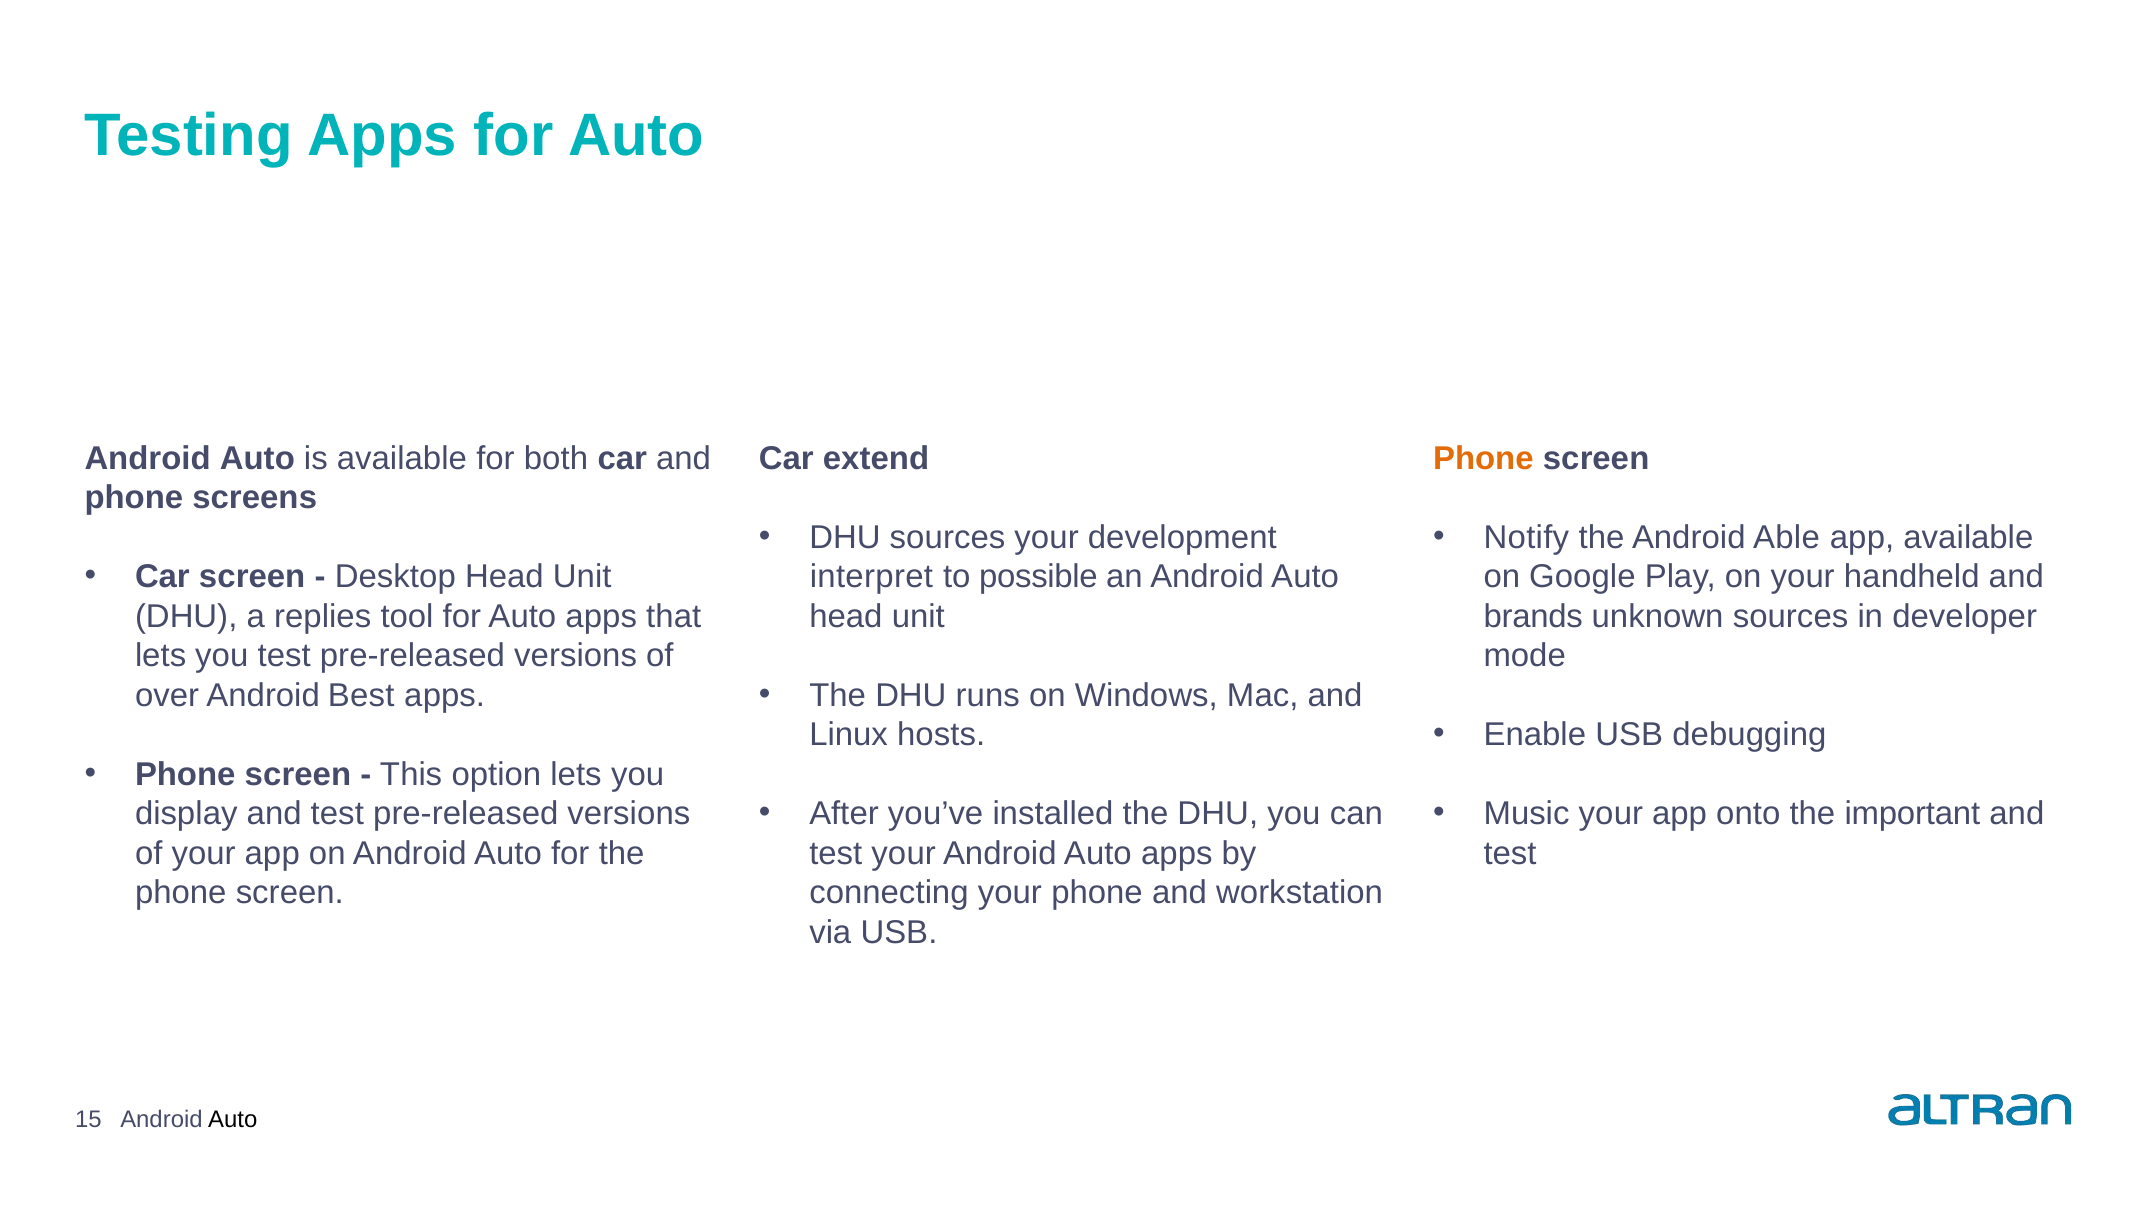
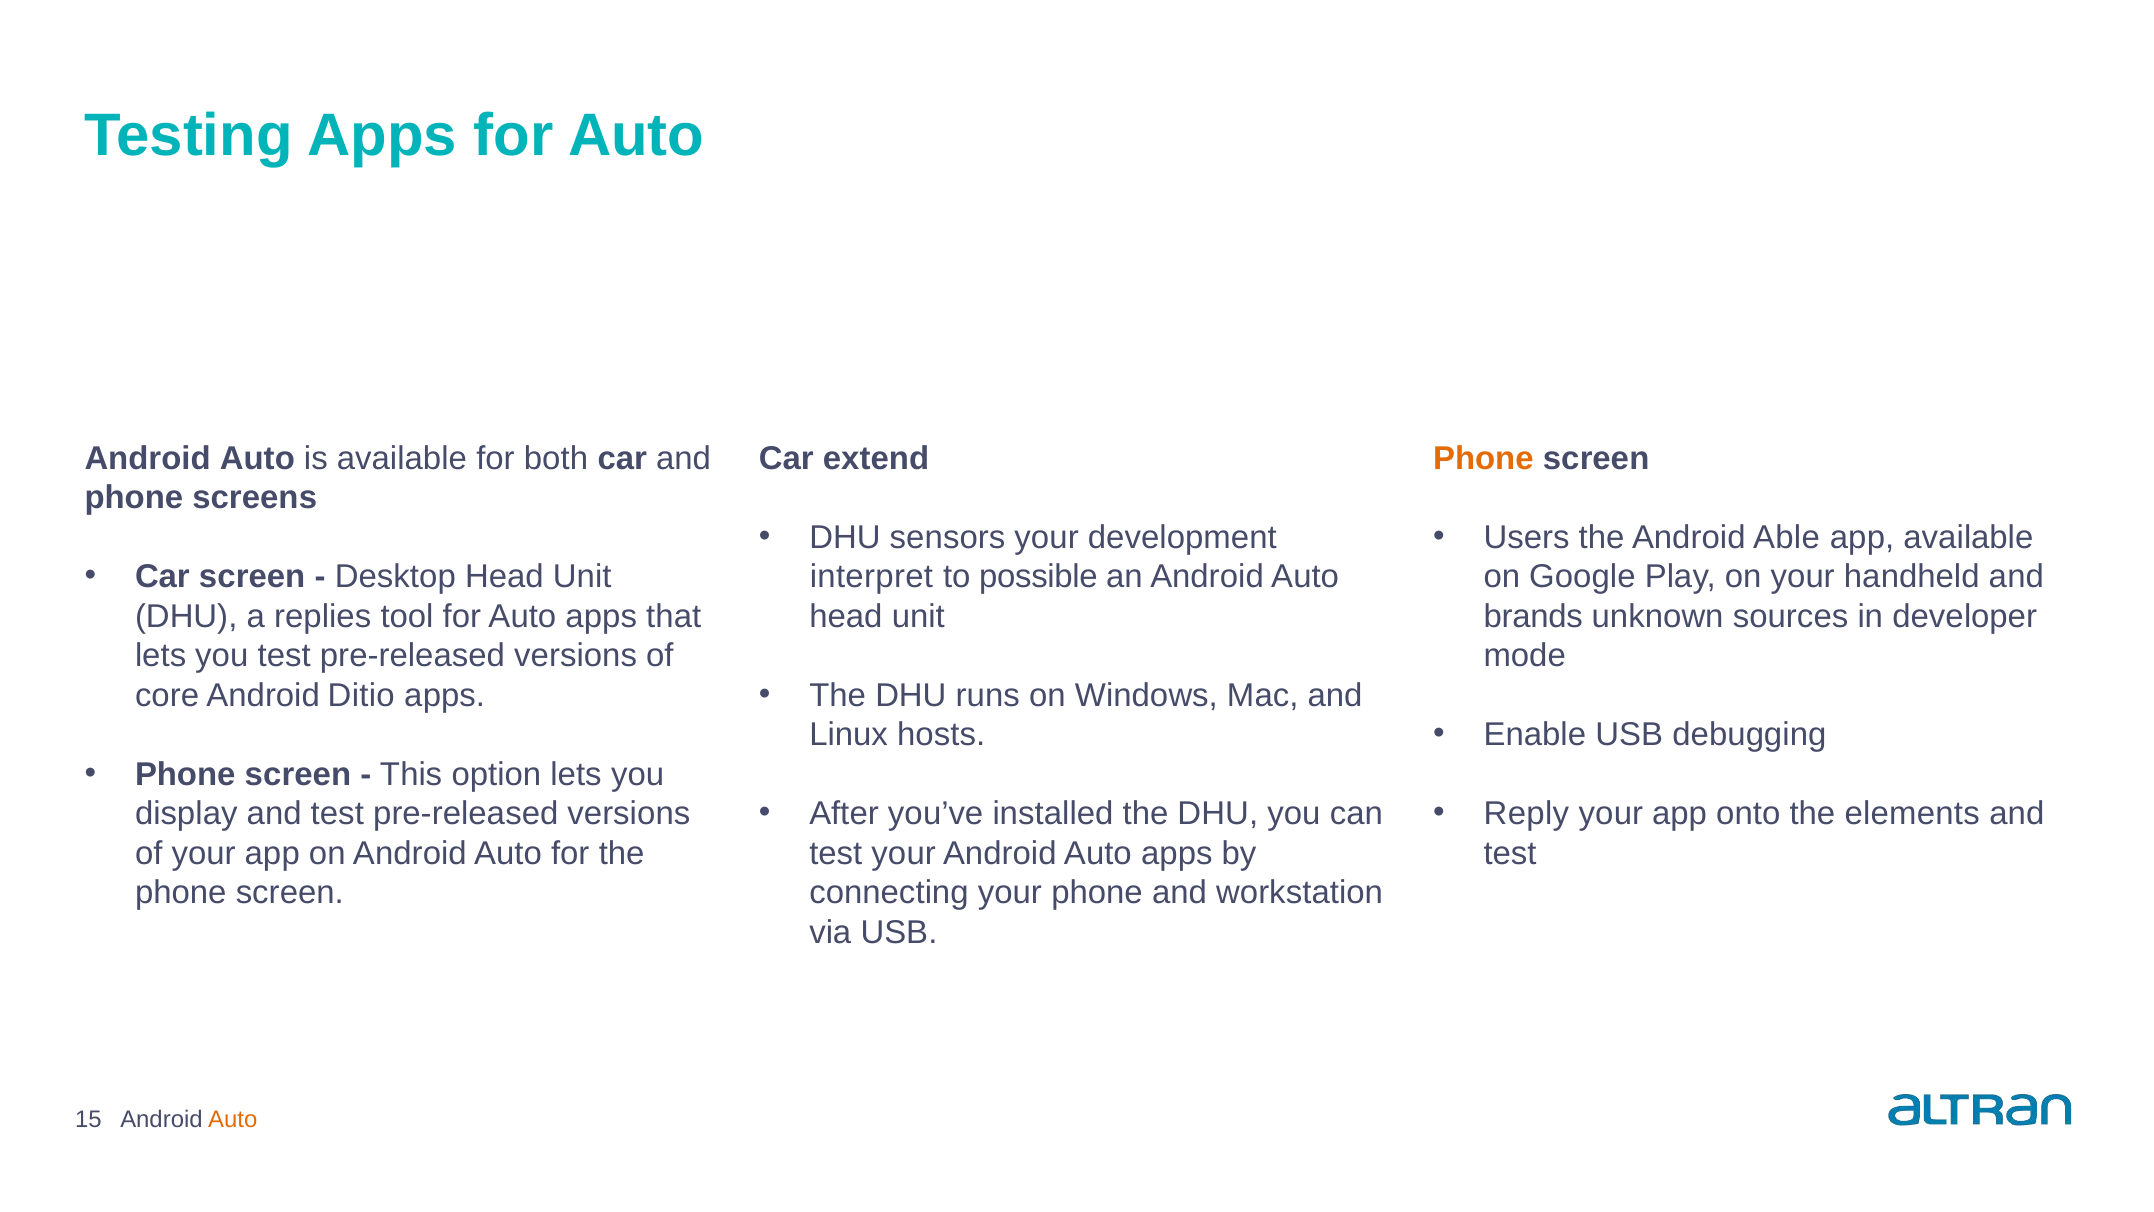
DHU sources: sources -> sensors (948, 537)
Notify: Notify -> Users (1527, 537)
over: over -> core (167, 695)
Best: Best -> Ditio (361, 695)
Music: Music -> Reply (1526, 814)
important: important -> elements (1912, 814)
Auto colour: black -> orange (233, 1119)
